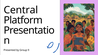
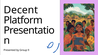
Central: Central -> Decent (21, 10)
